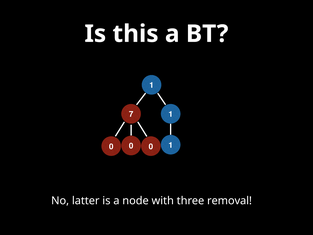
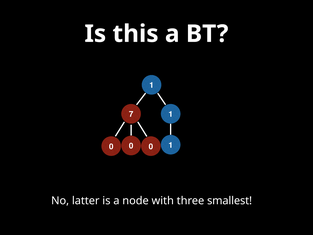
removal: removal -> smallest (230, 201)
